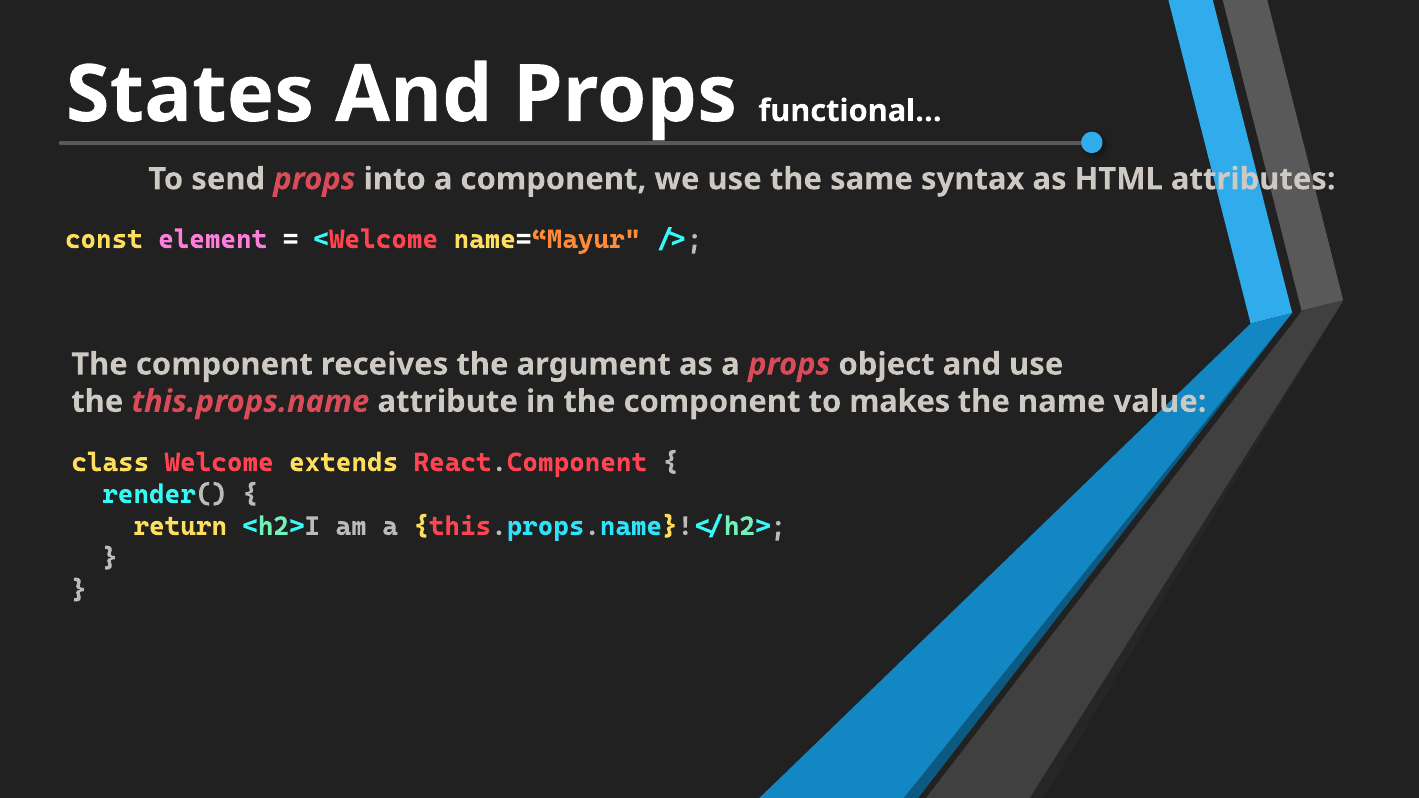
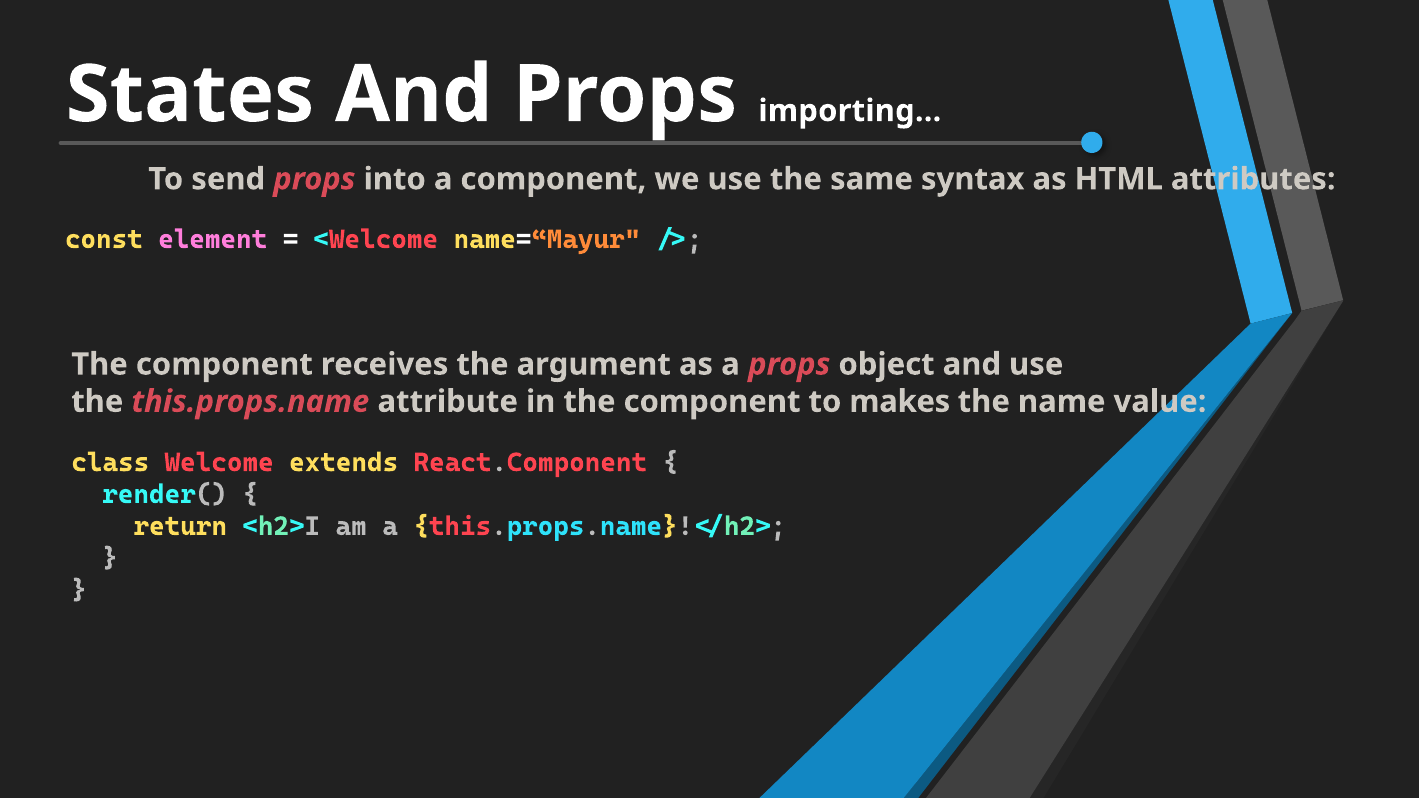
functional…: functional… -> importing… (850, 111)
